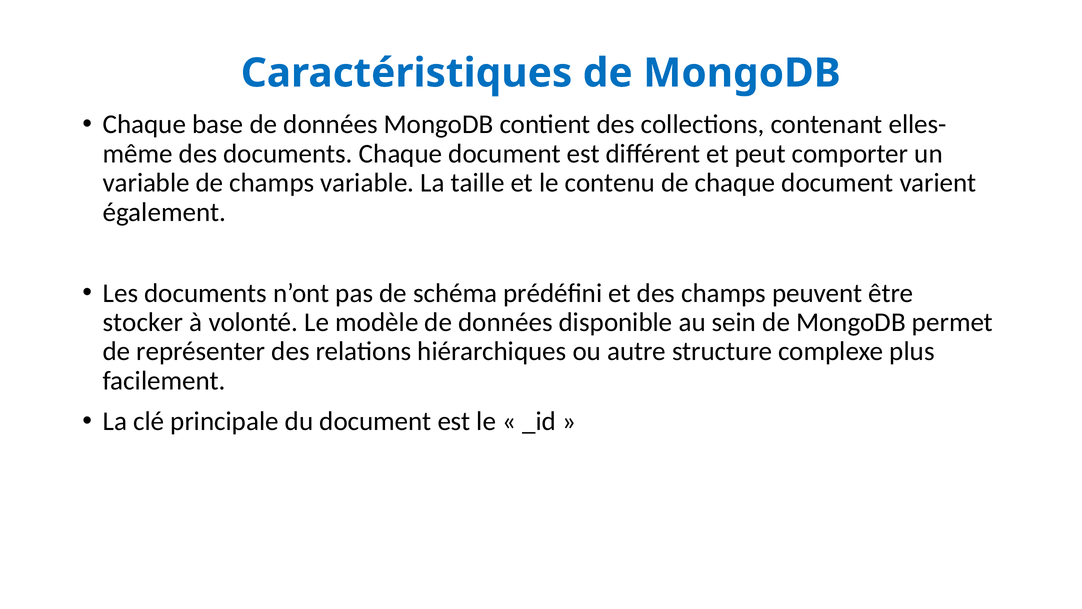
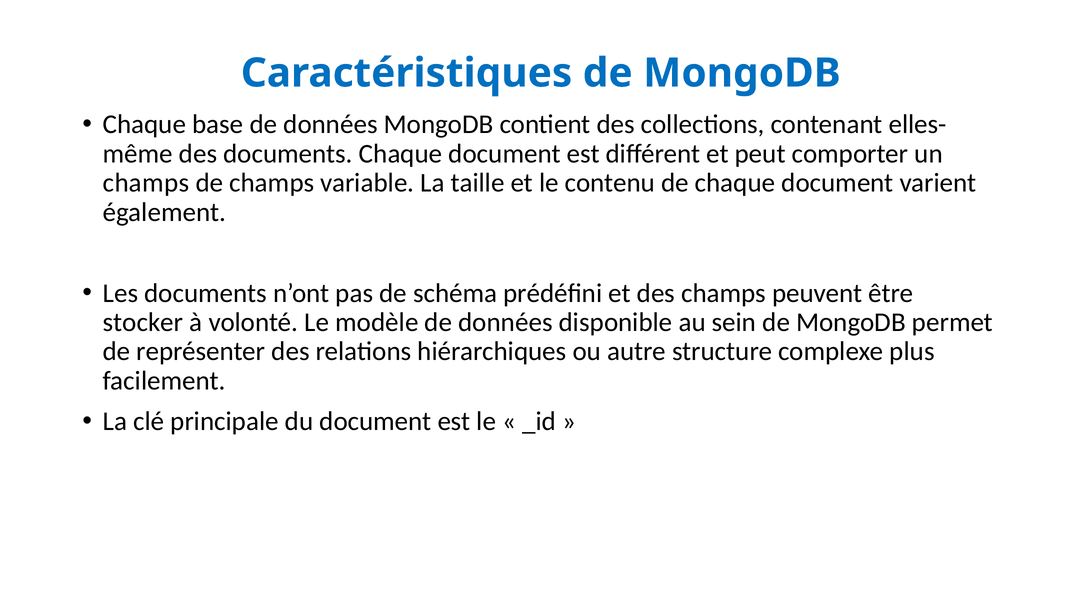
variable: variable -> champs (146, 183)
